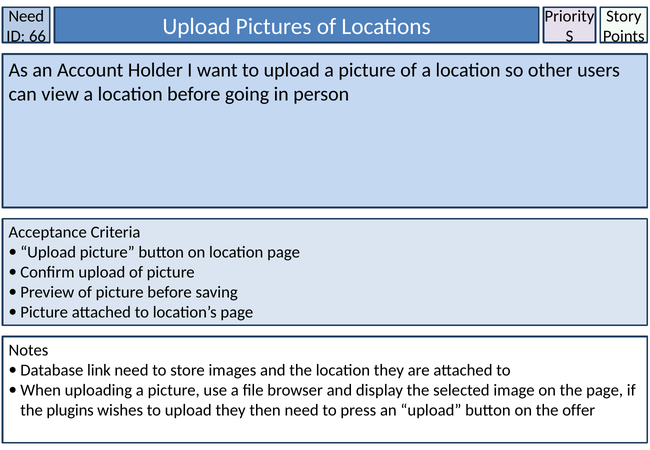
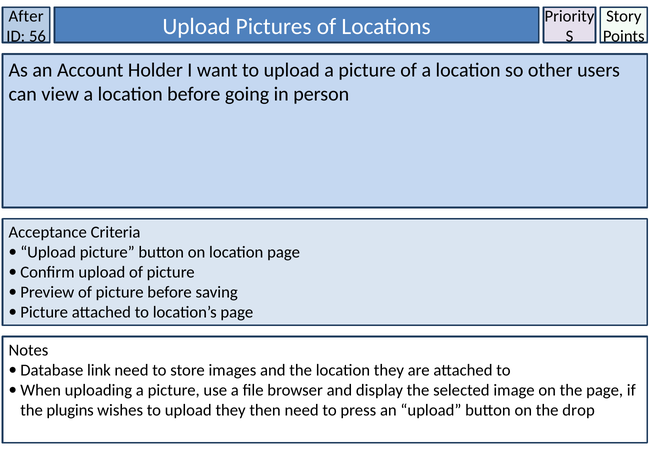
Need: Need -> After (26, 16)
66: 66 -> 56 (37, 36)
offer: offer -> drop (579, 410)
